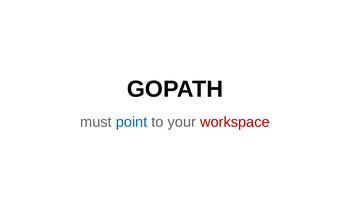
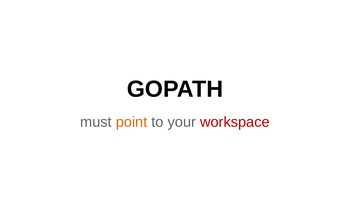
point colour: blue -> orange (132, 122)
